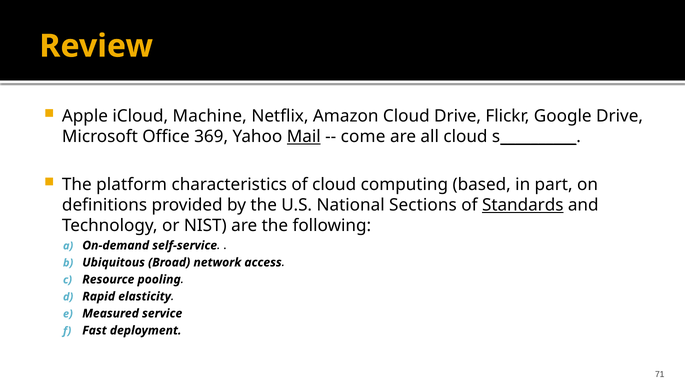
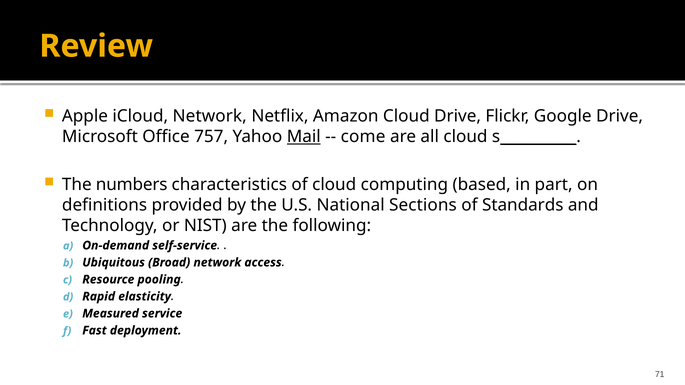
iCloud Machine: Machine -> Network (210, 116)
369: 369 -> 757 (211, 137)
platform: platform -> numbers (132, 185)
Standards underline: present -> none (523, 205)
